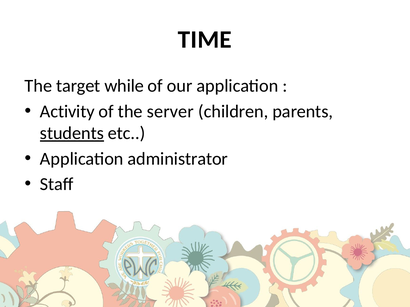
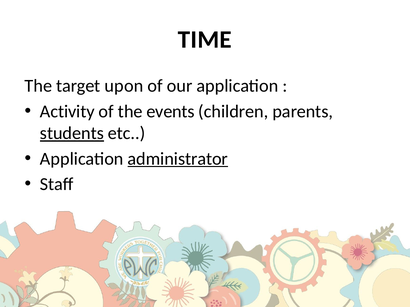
while: while -> upon (124, 86)
server: server -> events (171, 112)
administrator underline: none -> present (178, 159)
